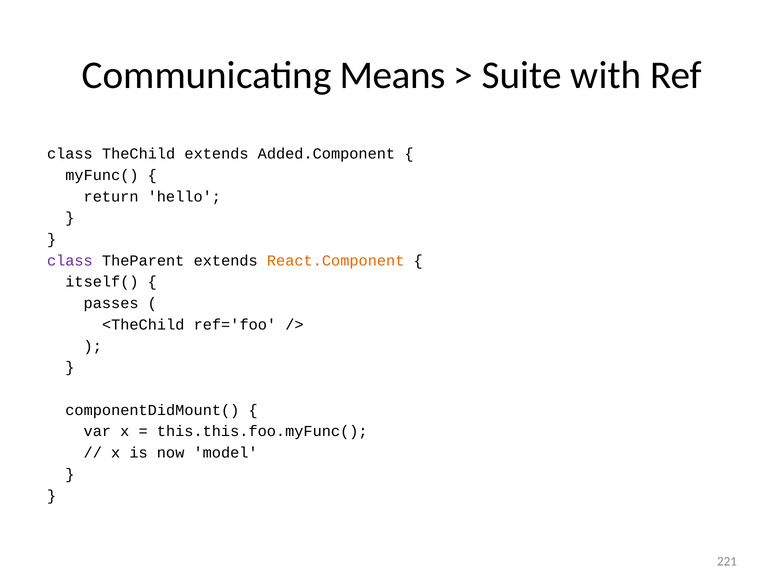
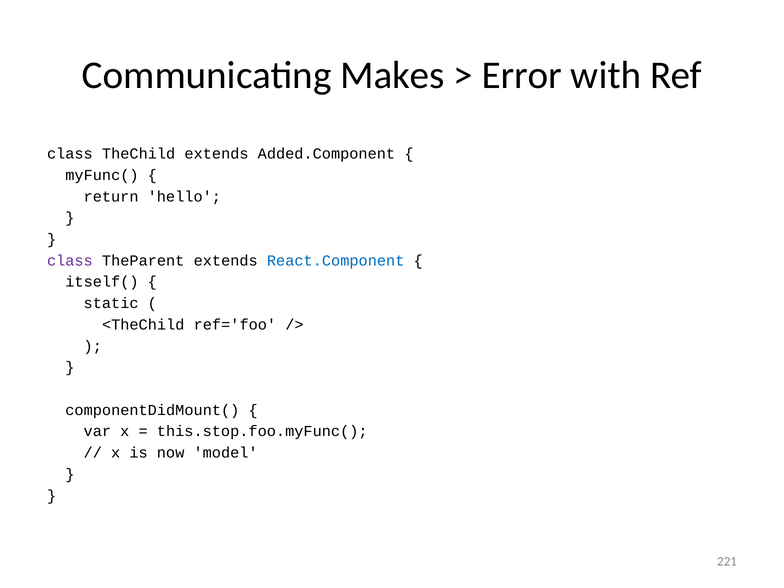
Means: Means -> Makes (392, 75)
Suite: Suite -> Error (522, 75)
React.Component colour: orange -> blue (336, 261)
passes: passes -> static (111, 303)
this.this.foo.myFunc(: this.this.foo.myFunc( -> this.stop.foo.myFunc( (262, 431)
